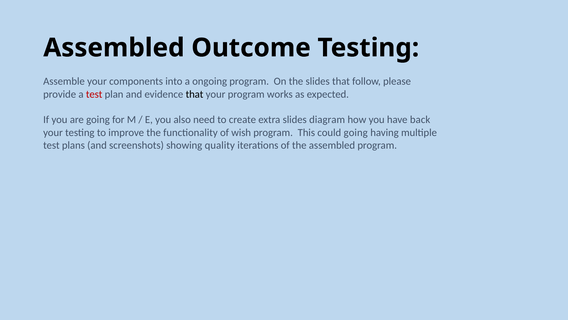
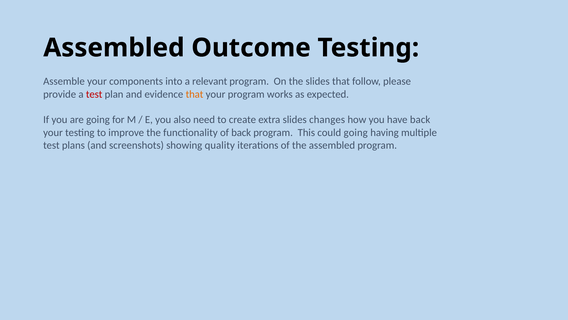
ongoing: ongoing -> relevant (210, 81)
that colour: black -> orange (195, 94)
diagram: diagram -> changes (327, 120)
of wish: wish -> back (241, 132)
